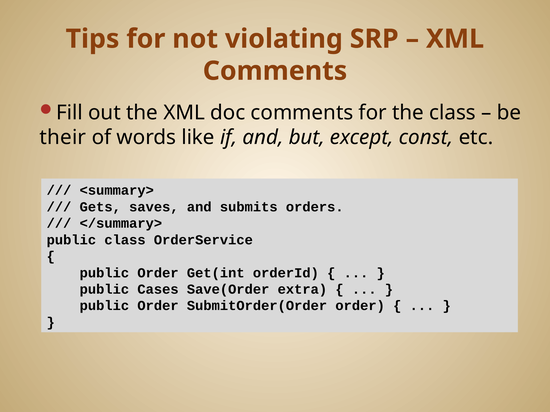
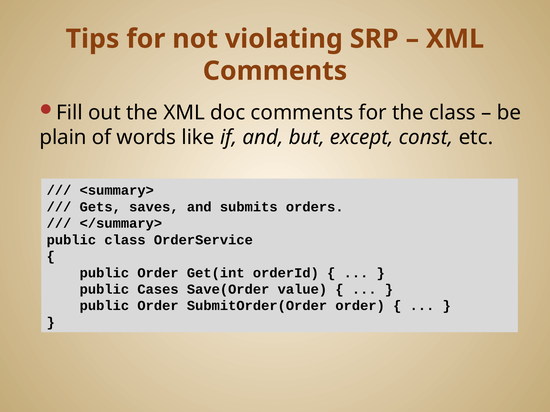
their: their -> plain (63, 138)
extra: extra -> value (302, 290)
